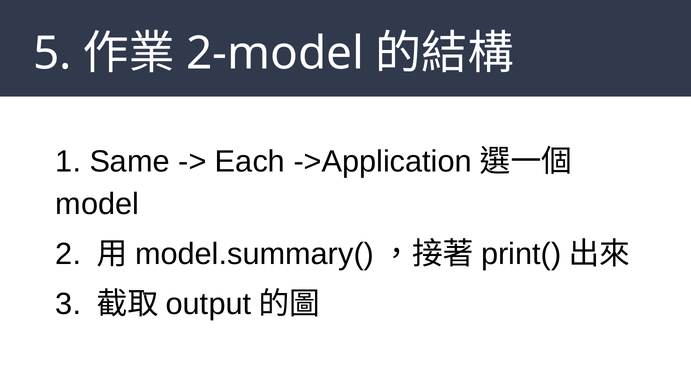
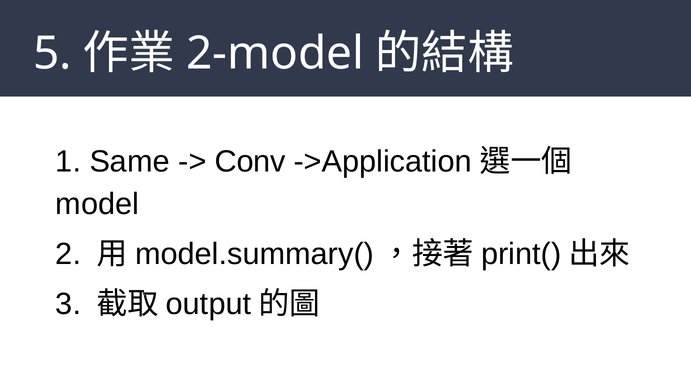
Each: Each -> Conv (250, 161)
